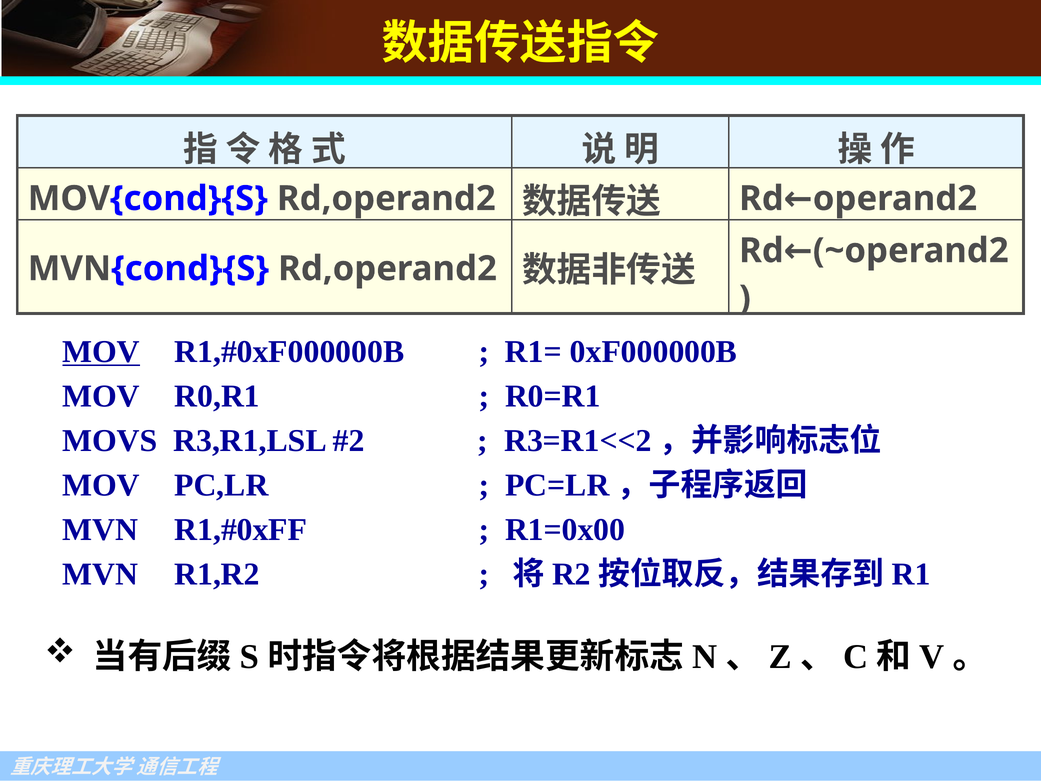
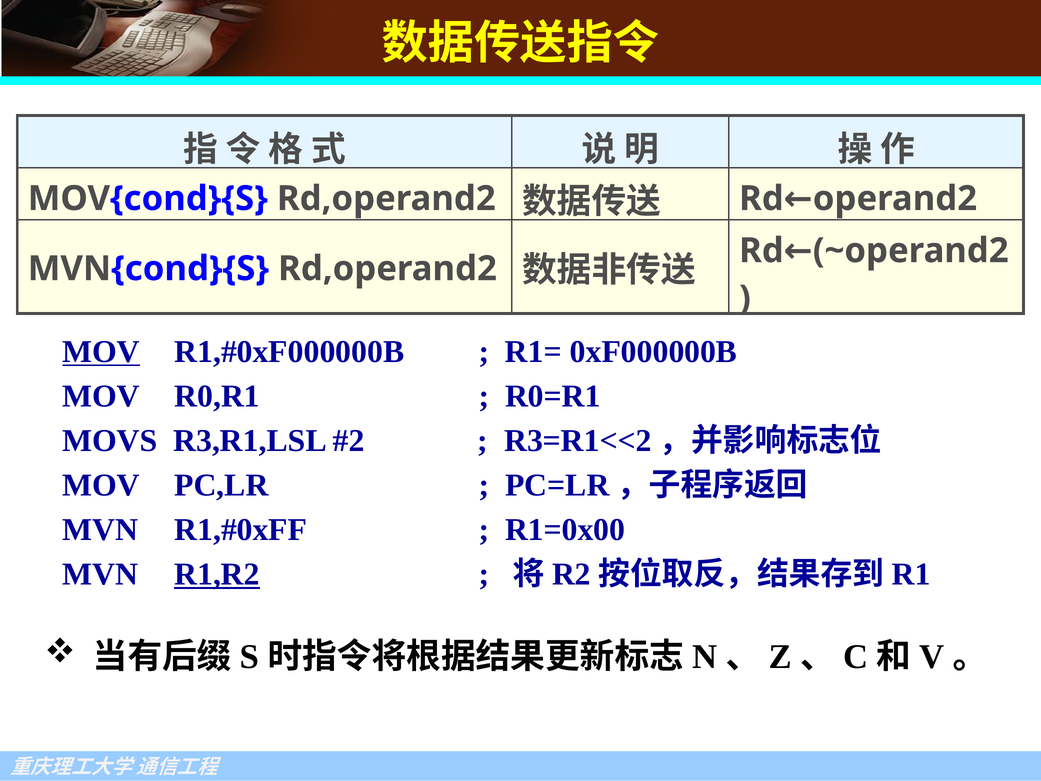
R1,R2 underline: none -> present (217, 574)
